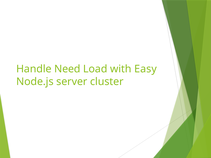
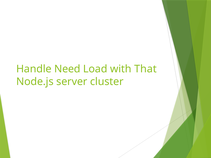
Easy: Easy -> That (146, 69)
